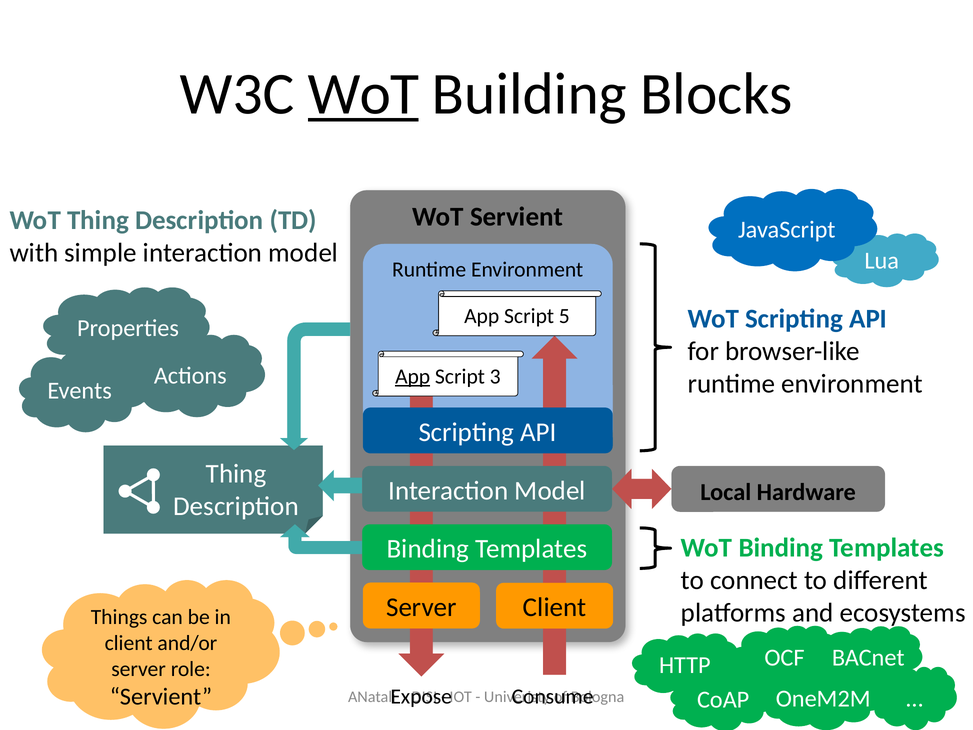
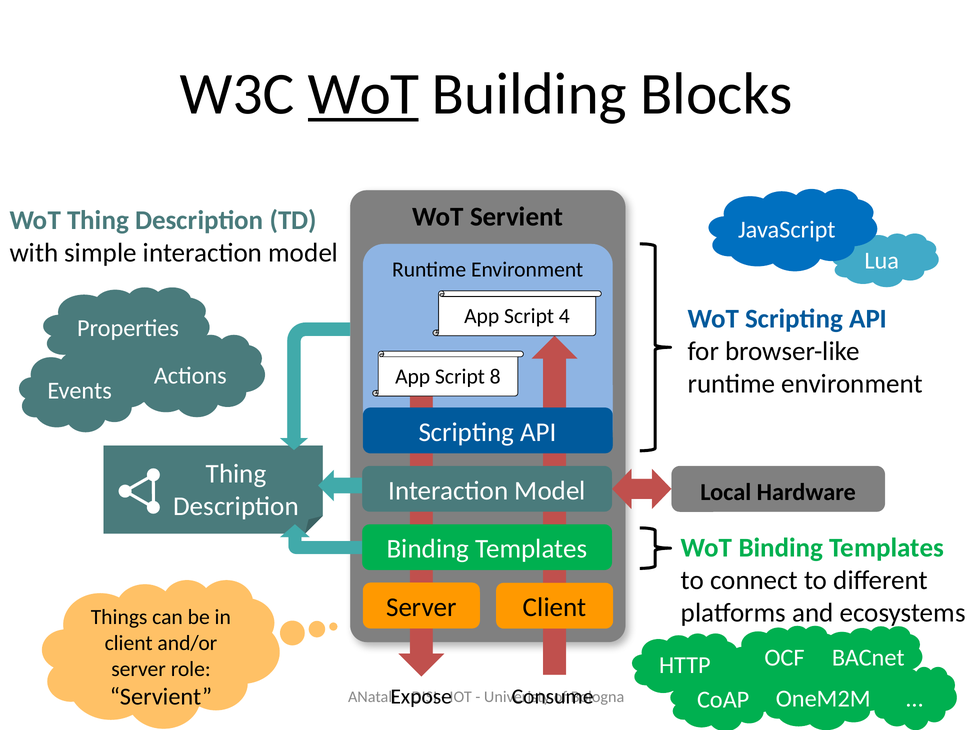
5: 5 -> 4 (564, 316)
App underline: present -> none (413, 376)
3: 3 -> 8 (495, 376)
